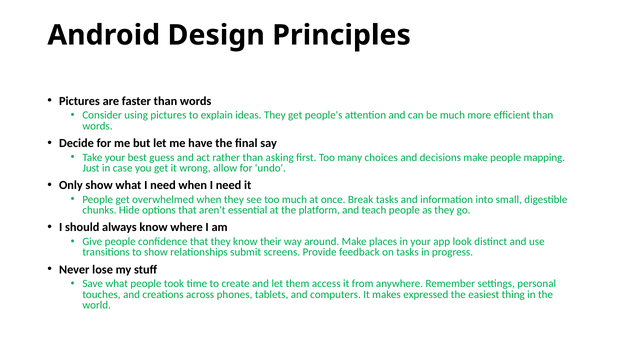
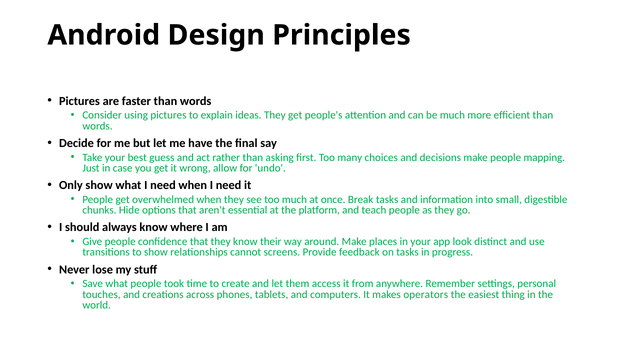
submit: submit -> cannot (246, 252)
expressed: expressed -> operators (426, 294)
